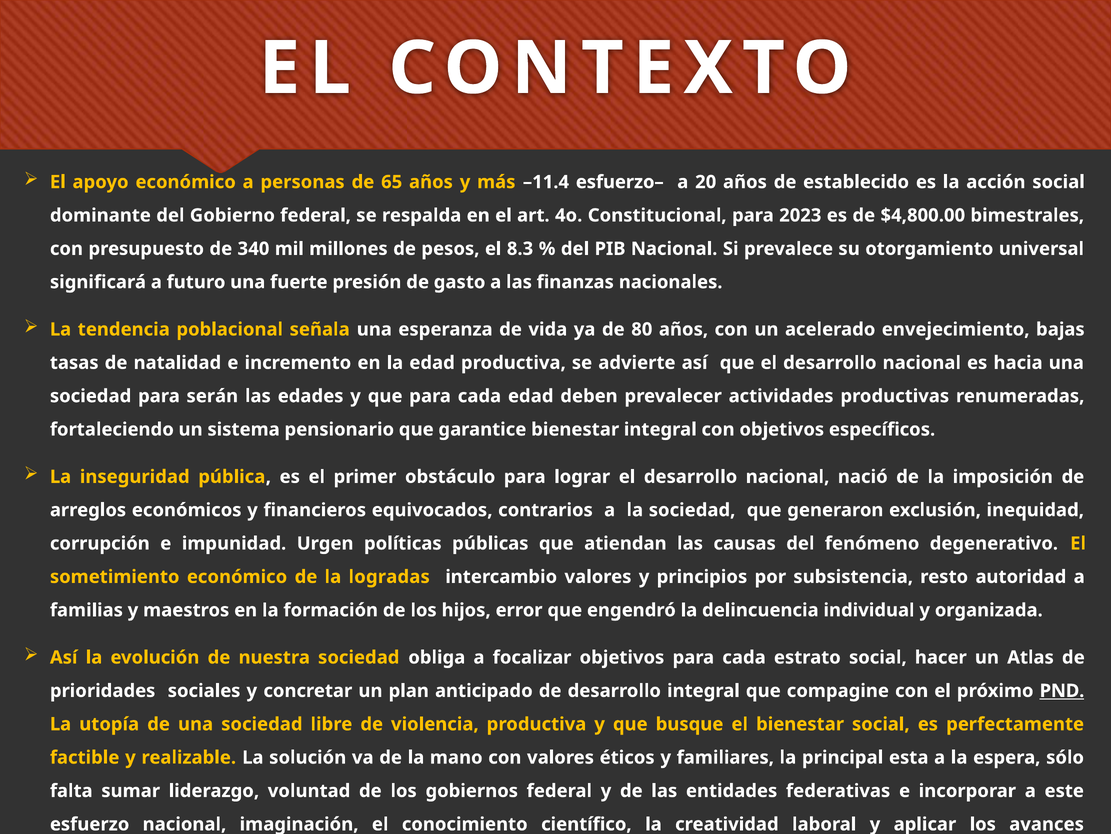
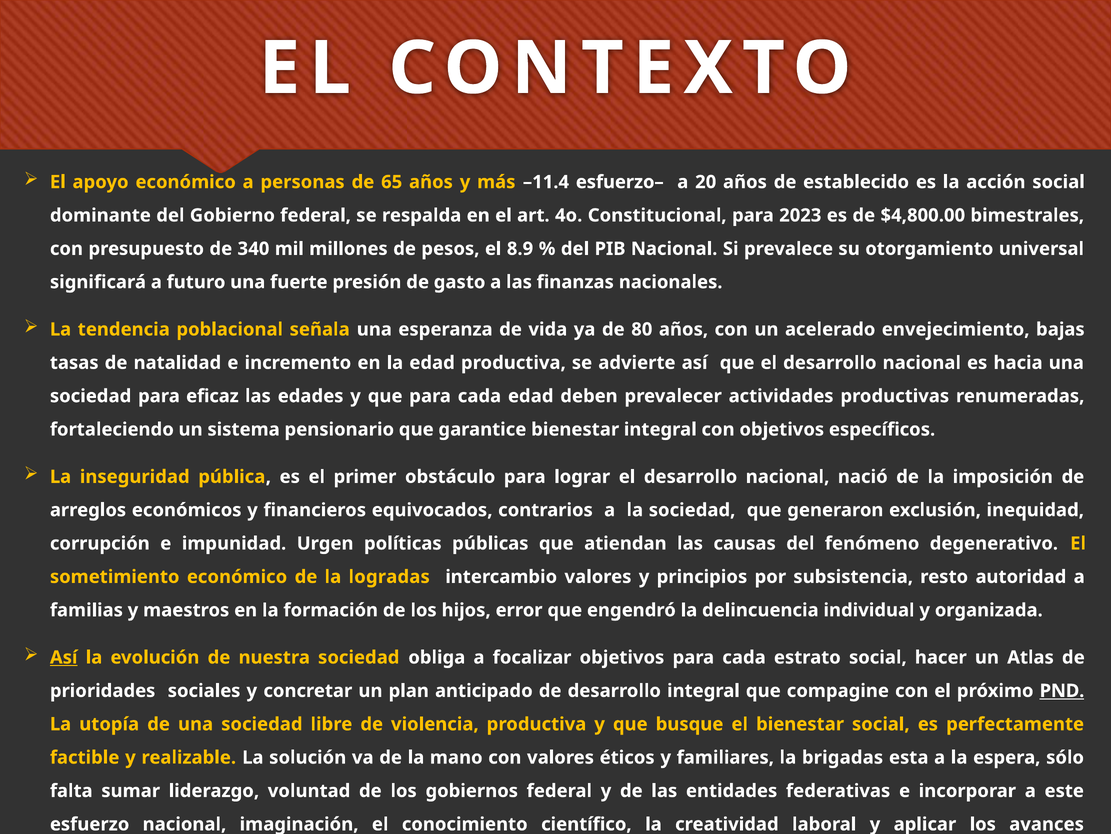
8.3: 8.3 -> 8.9 (520, 249)
serán: serán -> eficaz (212, 396)
Así underline: none -> present (64, 657)
principal: principal -> brigadas (843, 757)
